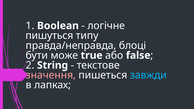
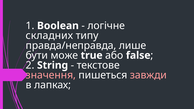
пишуться: пишуться -> складних (49, 36)
блоці: блоці -> лише (133, 46)
завжди colour: light blue -> pink (148, 75)
